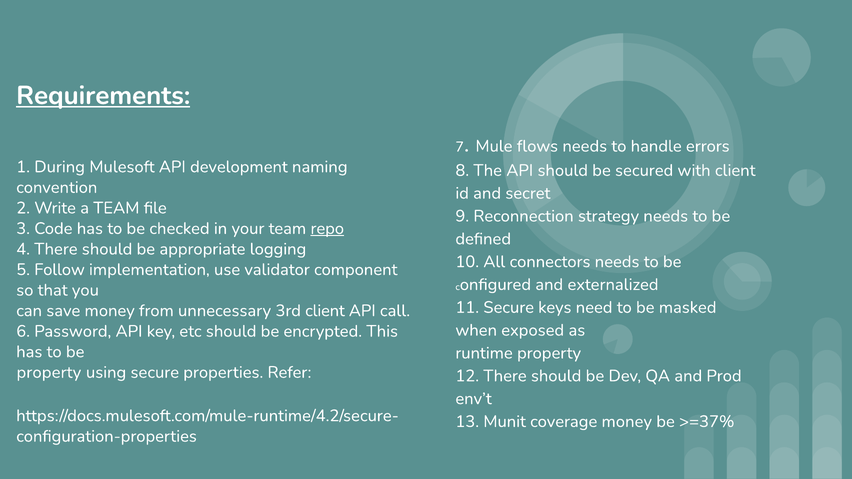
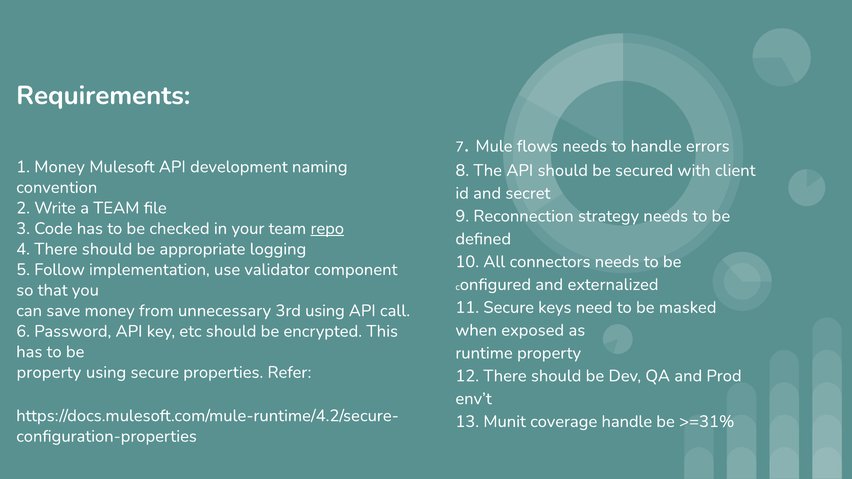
Requirements underline: present -> none (103, 95)
1 During: During -> Money (60, 167)
3rd client: client -> using (325, 311)
coverage money: money -> handle (627, 422)
>=37%: >=37% -> >=31% (707, 422)
